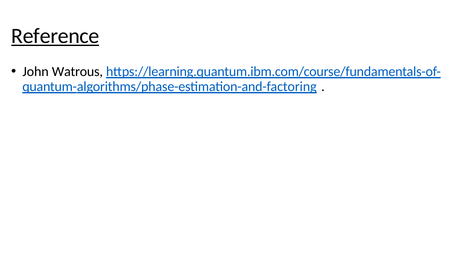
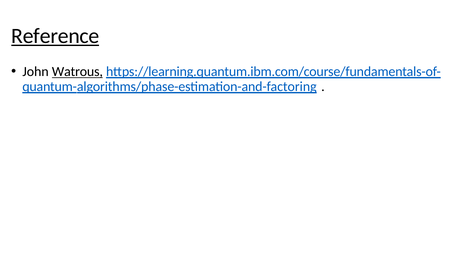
Watrous underline: none -> present (77, 72)
